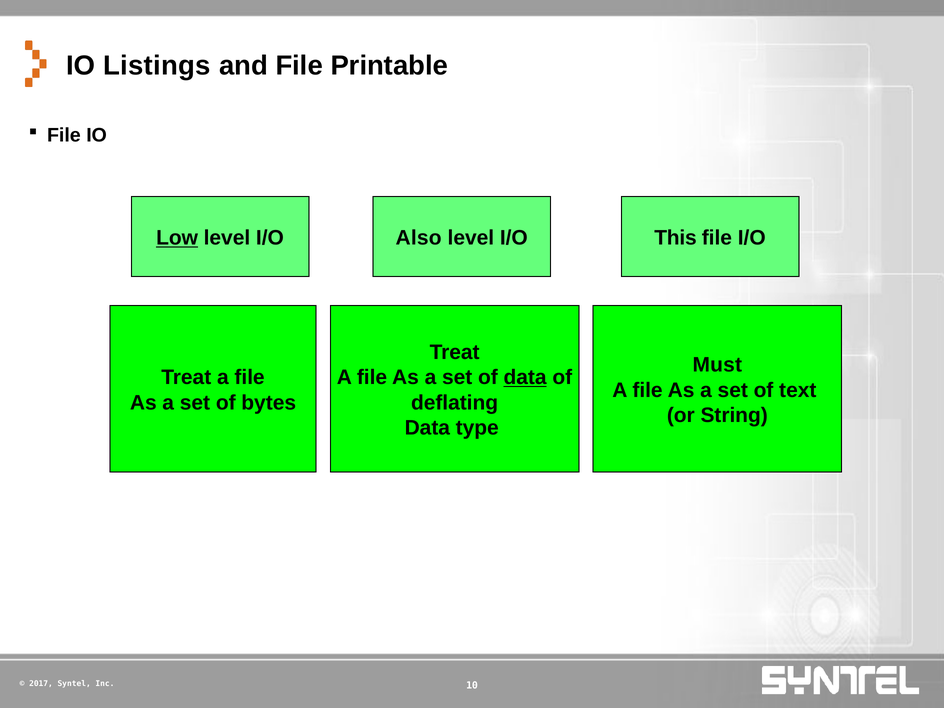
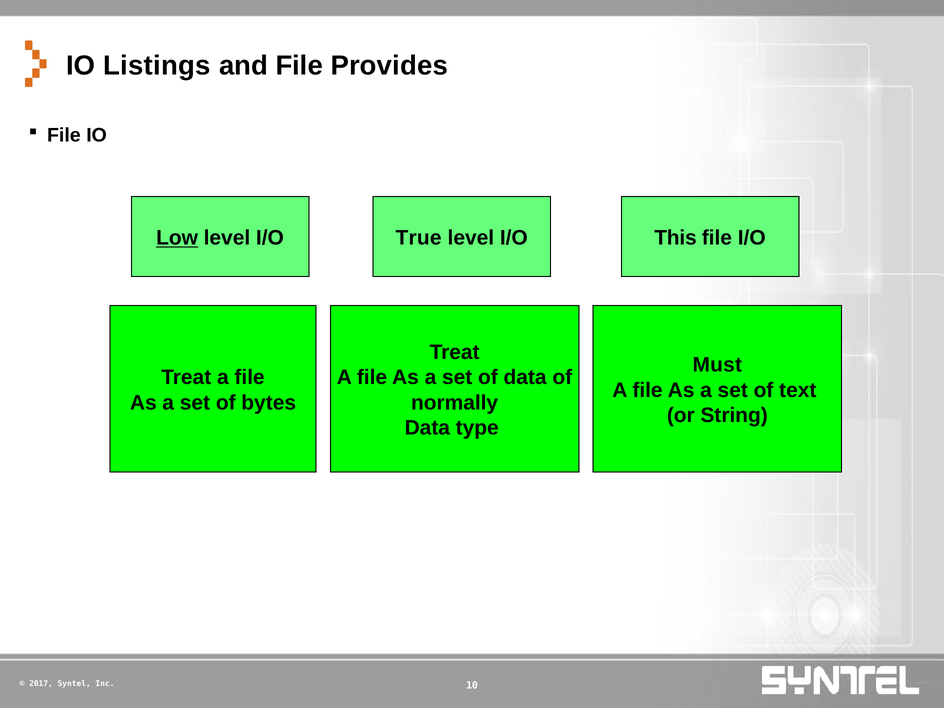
Printable: Printable -> Provides (389, 66)
Also: Also -> True (419, 238)
data underline: present -> none (525, 378)
deflating: deflating -> normally (455, 403)
